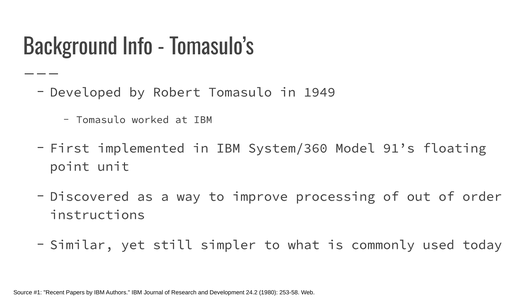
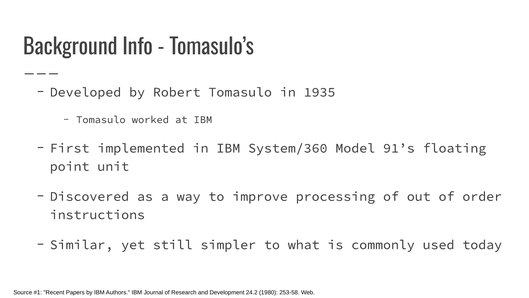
1949: 1949 -> 1935 (320, 92)
